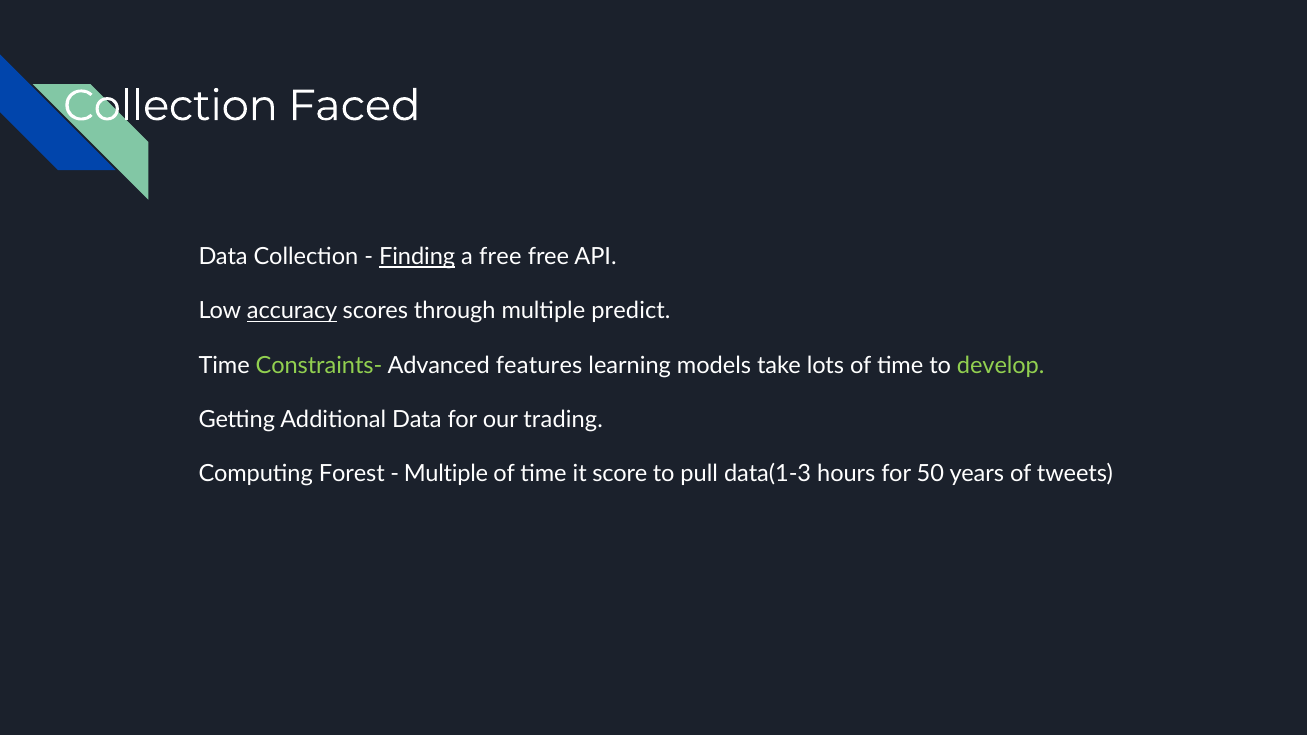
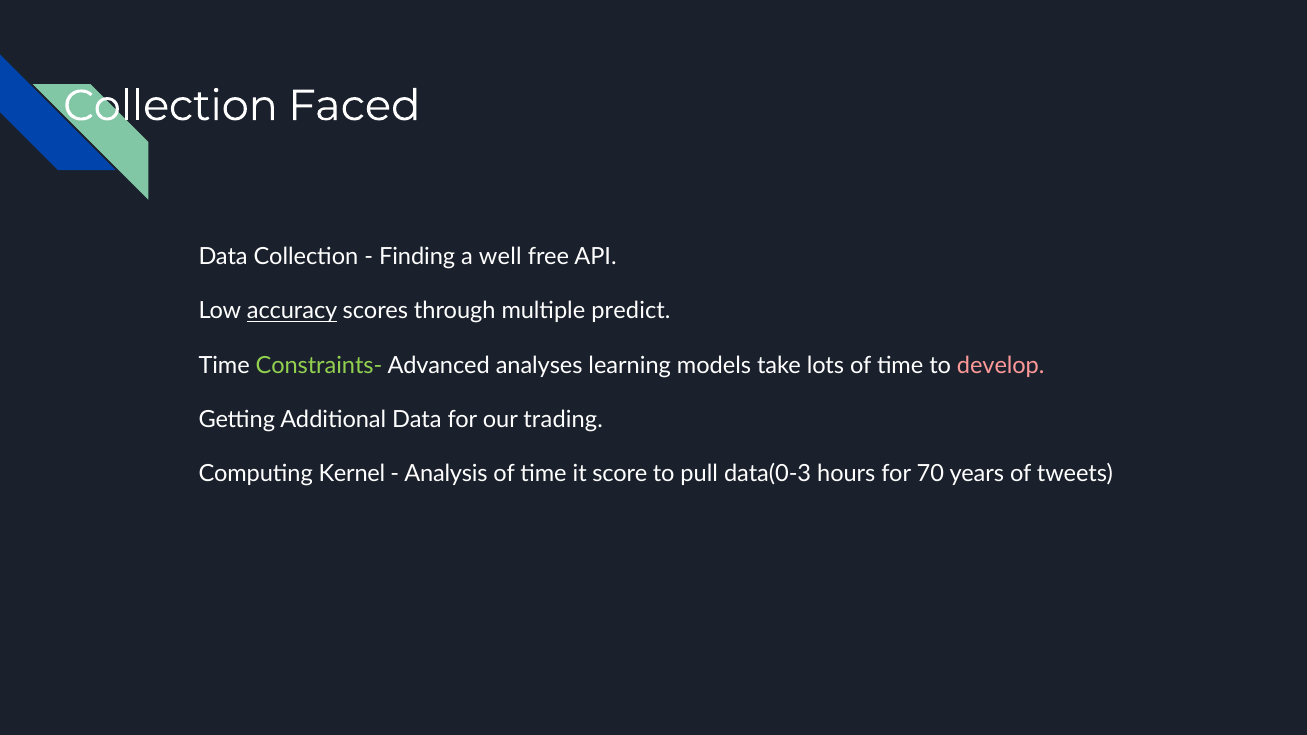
Finding underline: present -> none (417, 257)
a free: free -> well (500, 257)
features: features -> analyses (539, 365)
develop colour: light green -> pink (1001, 365)
Forest: Forest -> Kernel (352, 474)
Multiple: Multiple -> Analysis (446, 474)
data(1-3: data(1-3 -> data(0-3 (768, 474)
50: 50 -> 70 (930, 474)
